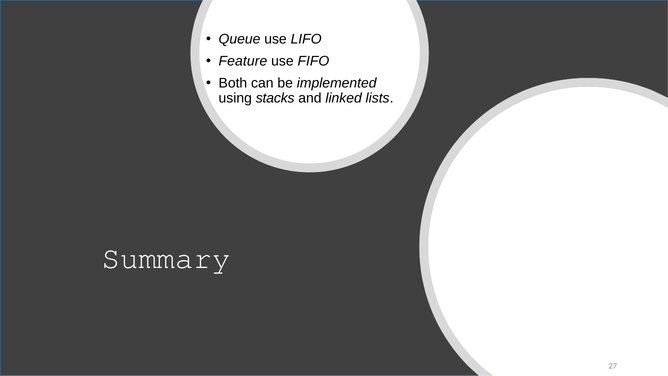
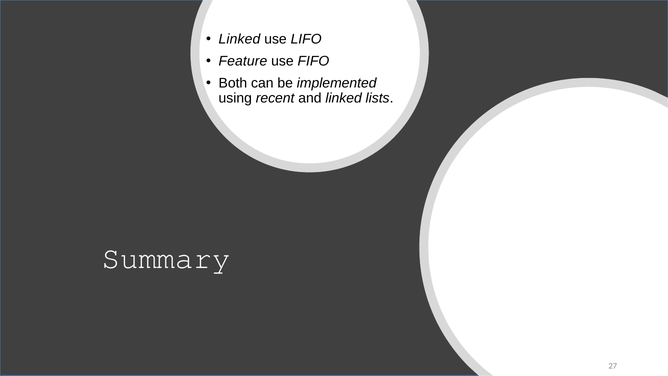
Queue: Queue -> Linked (239, 39)
stacks: stacks -> recent (275, 98)
